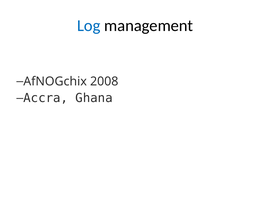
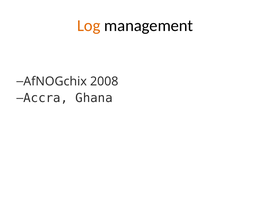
Log colour: blue -> orange (89, 26)
